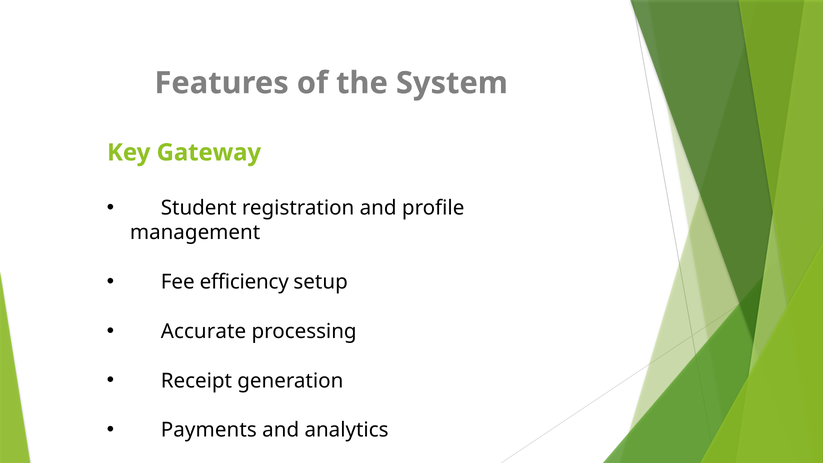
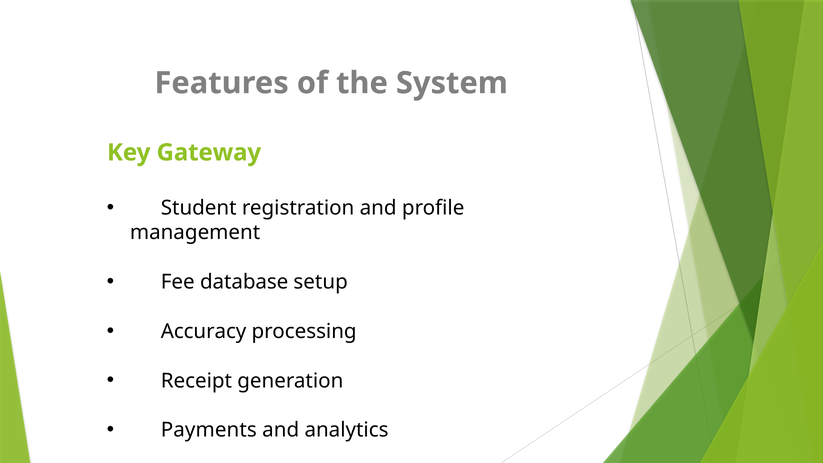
efficiency: efficiency -> database (244, 282)
Accurate: Accurate -> Accuracy (204, 331)
